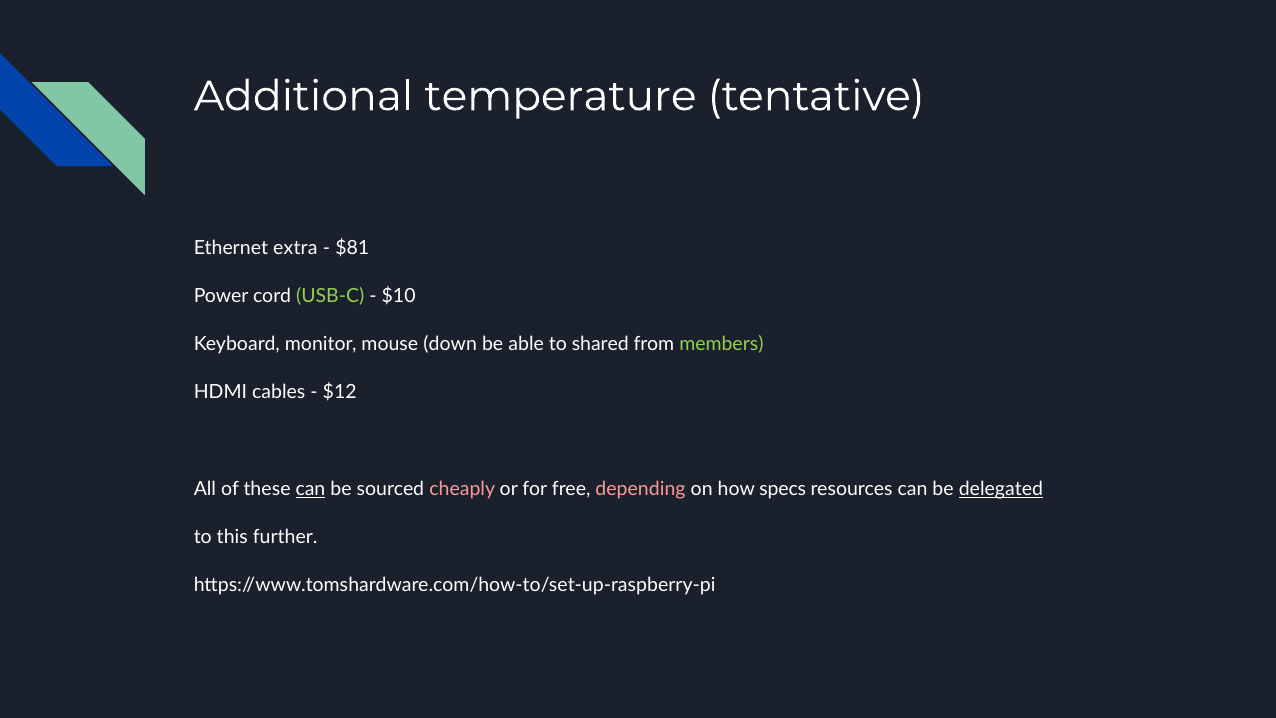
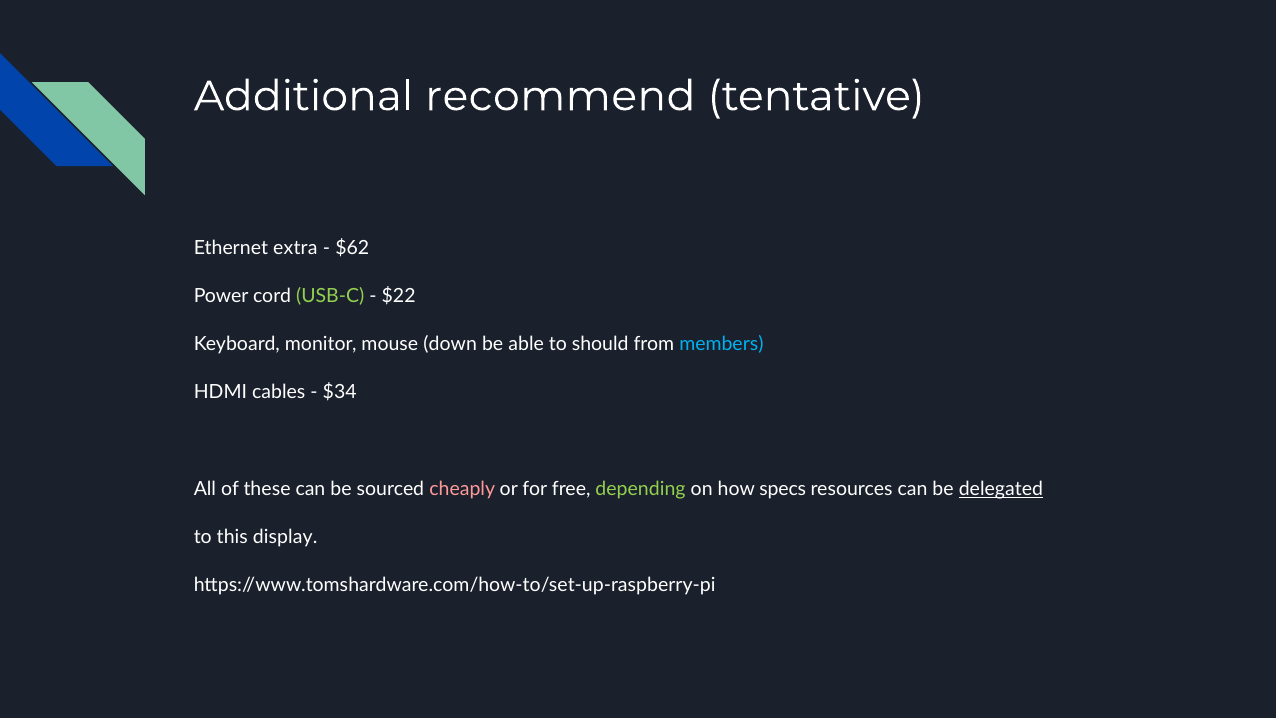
temperature: temperature -> recommend (560, 96)
$81: $81 -> $62 (352, 248)
$10: $10 -> $22 (399, 296)
shared: shared -> should (600, 344)
members colour: light green -> light blue (721, 344)
$12: $12 -> $34 (340, 392)
can underline: present -> none (310, 489)
depending colour: pink -> light green (641, 489)
further: further -> display (285, 537)
